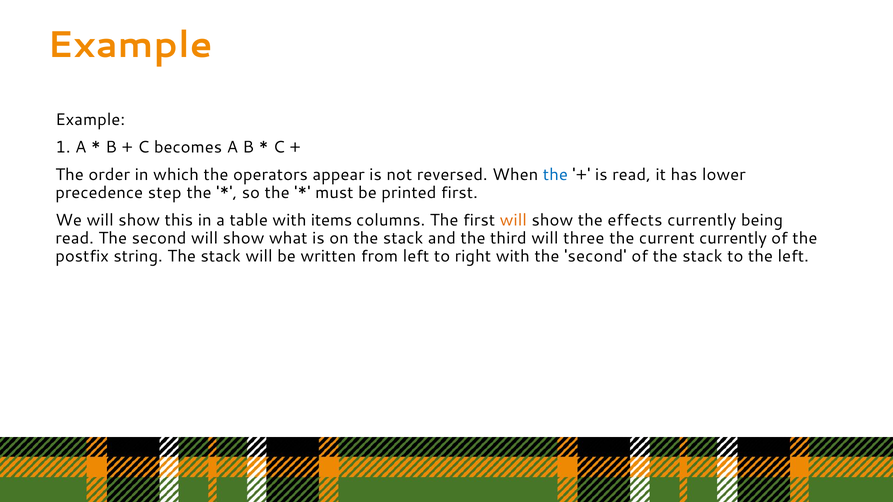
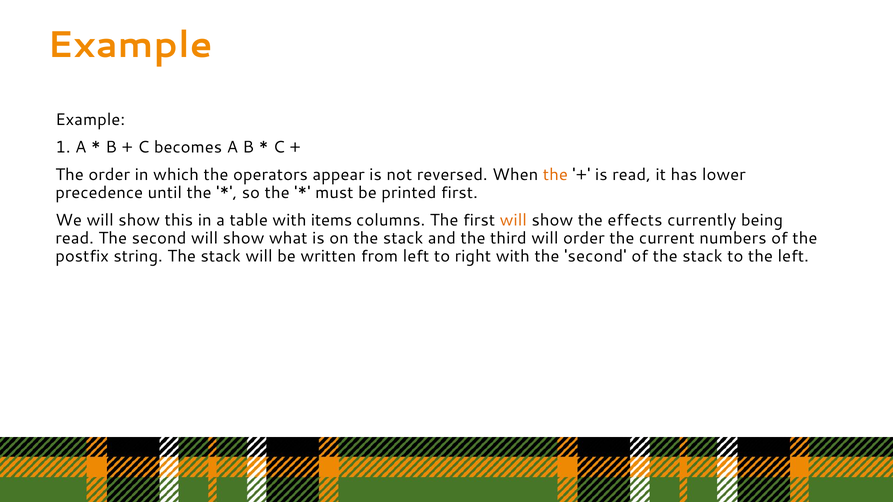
the colour: blue -> orange (555, 175)
step: step -> until (165, 193)
will three: three -> order (584, 238)
current currently: currently -> numbers (733, 238)
